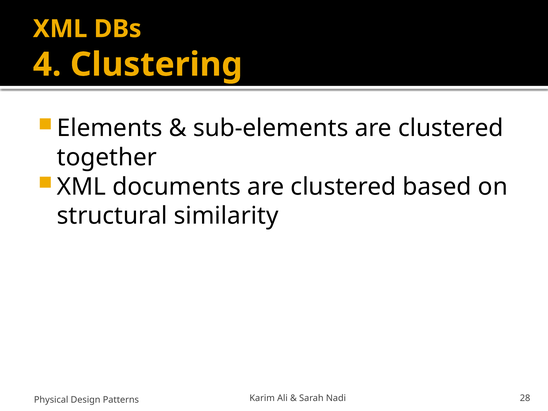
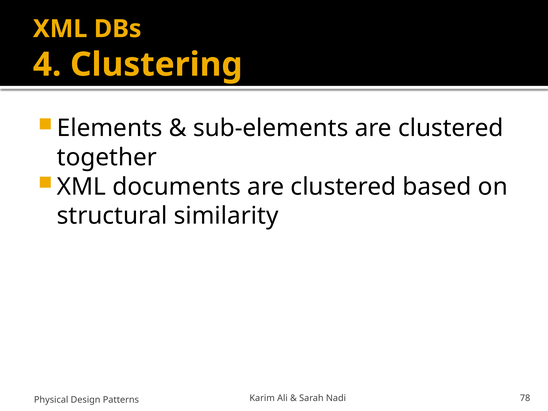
28: 28 -> 78 (525, 398)
